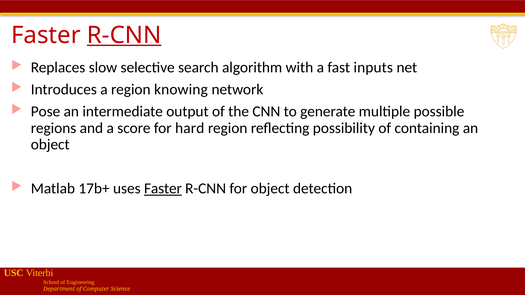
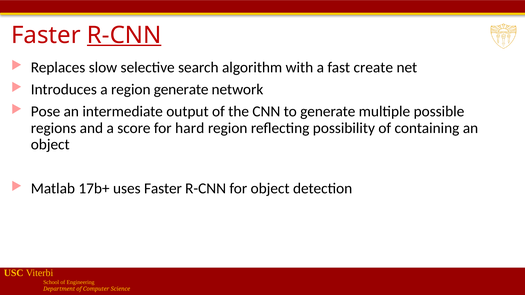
inputs: inputs -> create (373, 68)
region knowing: knowing -> generate (181, 90)
Faster underline: present -> none (163, 189)
